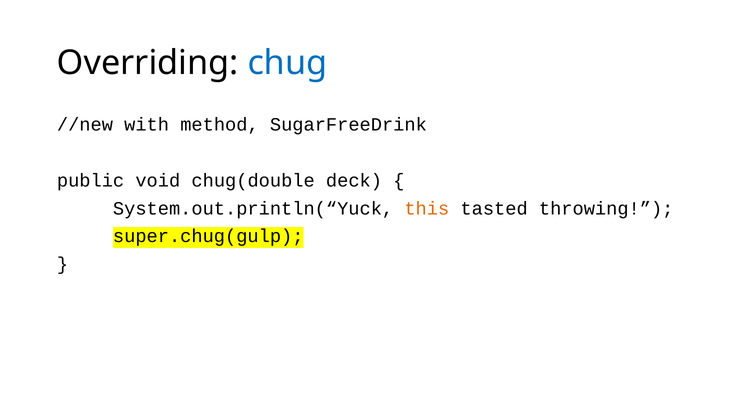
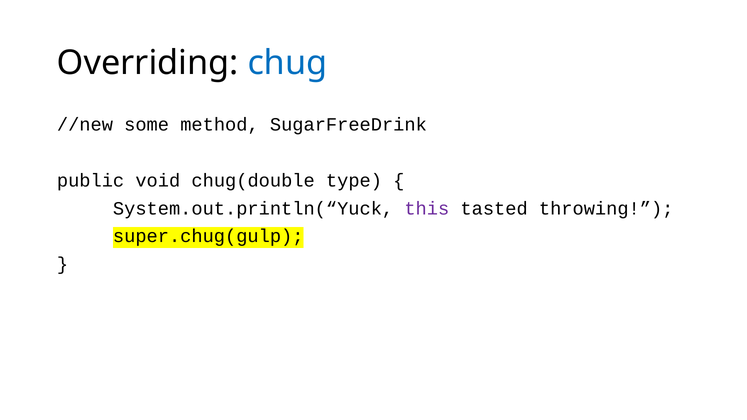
with: with -> some (147, 125)
deck: deck -> type (354, 181)
this colour: orange -> purple (427, 208)
